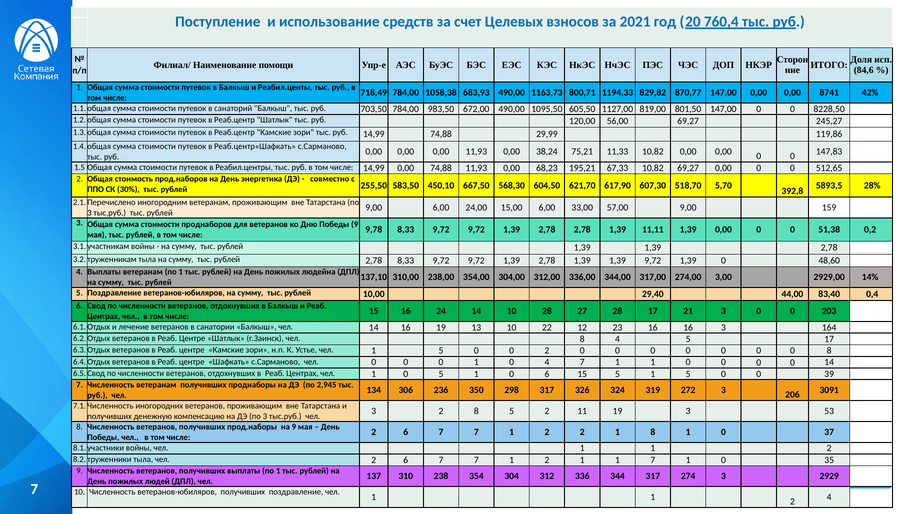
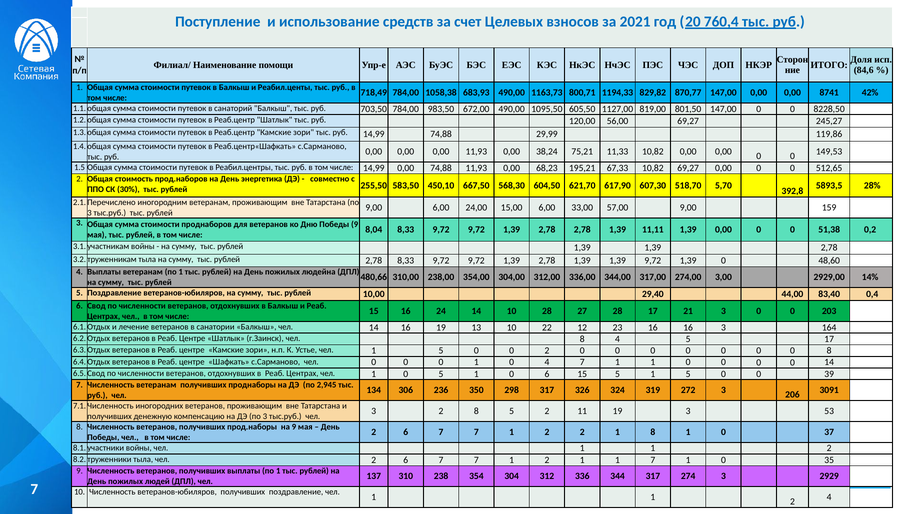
147,83: 147,83 -> 149,53 (829, 152)
9,78: 9,78 -> 8,04 (374, 230)
137,10: 137,10 -> 480,66 (374, 277)
